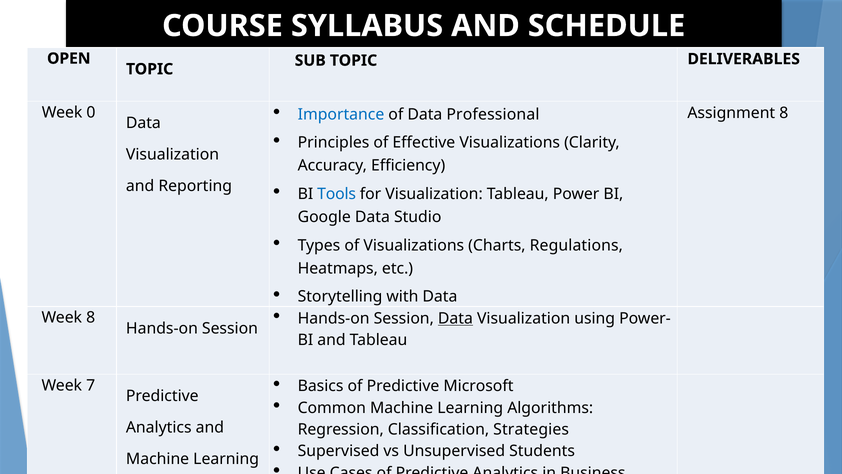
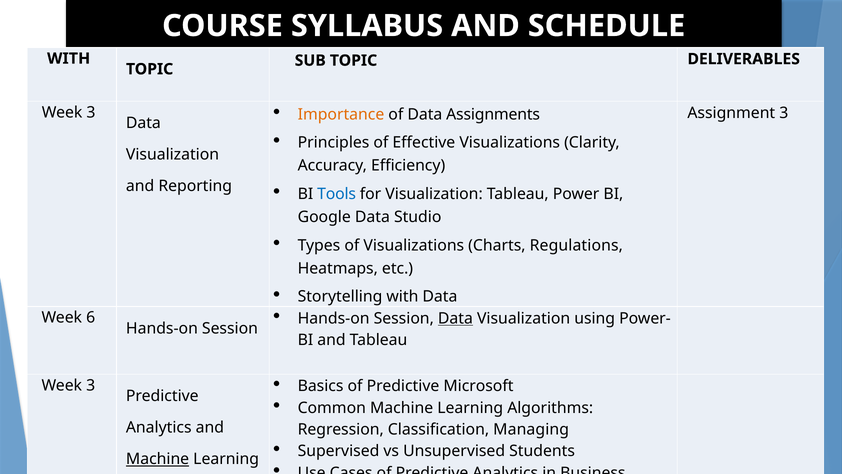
OPEN: OPEN -> WITH (69, 58)
Importance colour: blue -> orange (341, 114)
Professional: Professional -> Assignments (493, 114)
0: 0 -> 3 (91, 112)
Assignment 8: 8 -> 3 (784, 113)
Week 8: 8 -> 6 (91, 317)
7: 7 -> 3 (91, 385)
Strategies: Strategies -> Managing (531, 429)
Machine underline: none -> present (158, 459)
